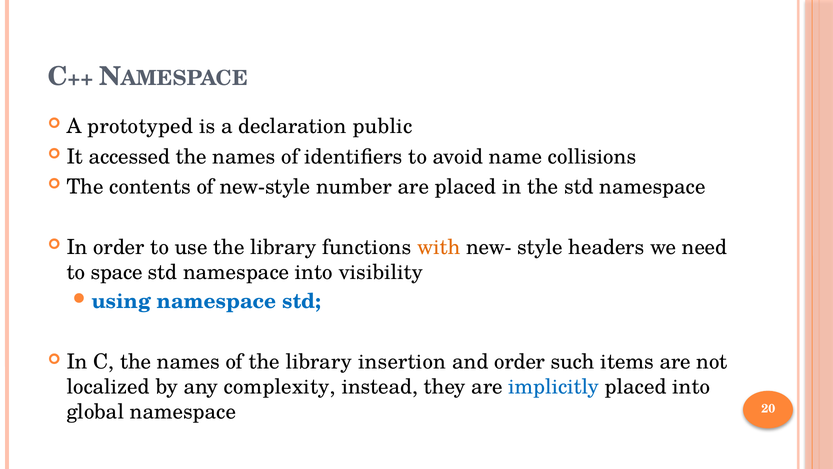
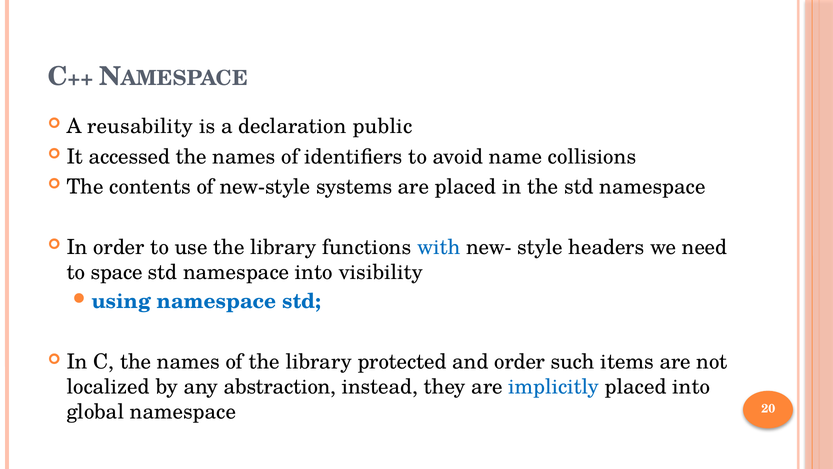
prototyped: prototyped -> reusability (140, 126)
number: number -> systems (354, 187)
with colour: orange -> blue (439, 247)
insertion: insertion -> protected (402, 362)
complexity: complexity -> abstraction (280, 387)
